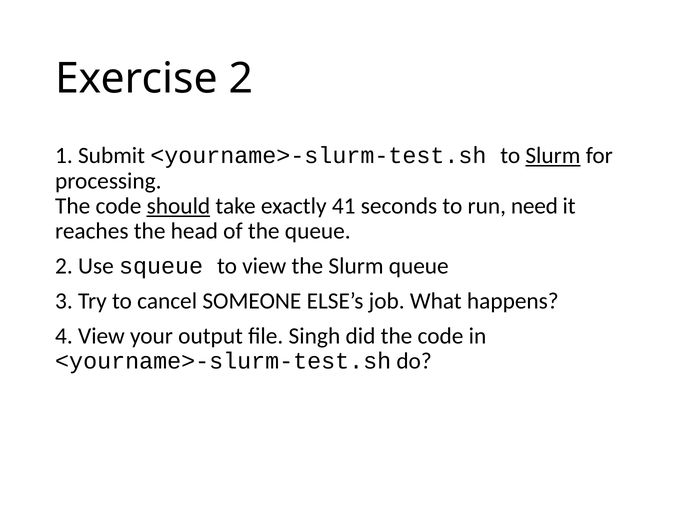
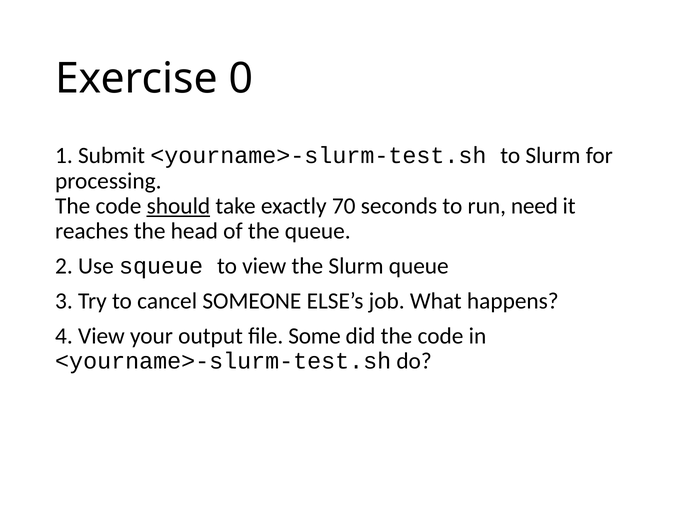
Exercise 2: 2 -> 0 (241, 78)
Slurm underline: present -> none (553, 156)
41: 41 -> 70 (344, 206)
Singh: Singh -> Some (315, 336)
